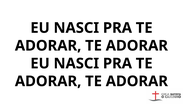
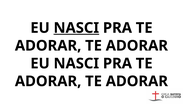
NASCI underline: none -> present (76, 28)
